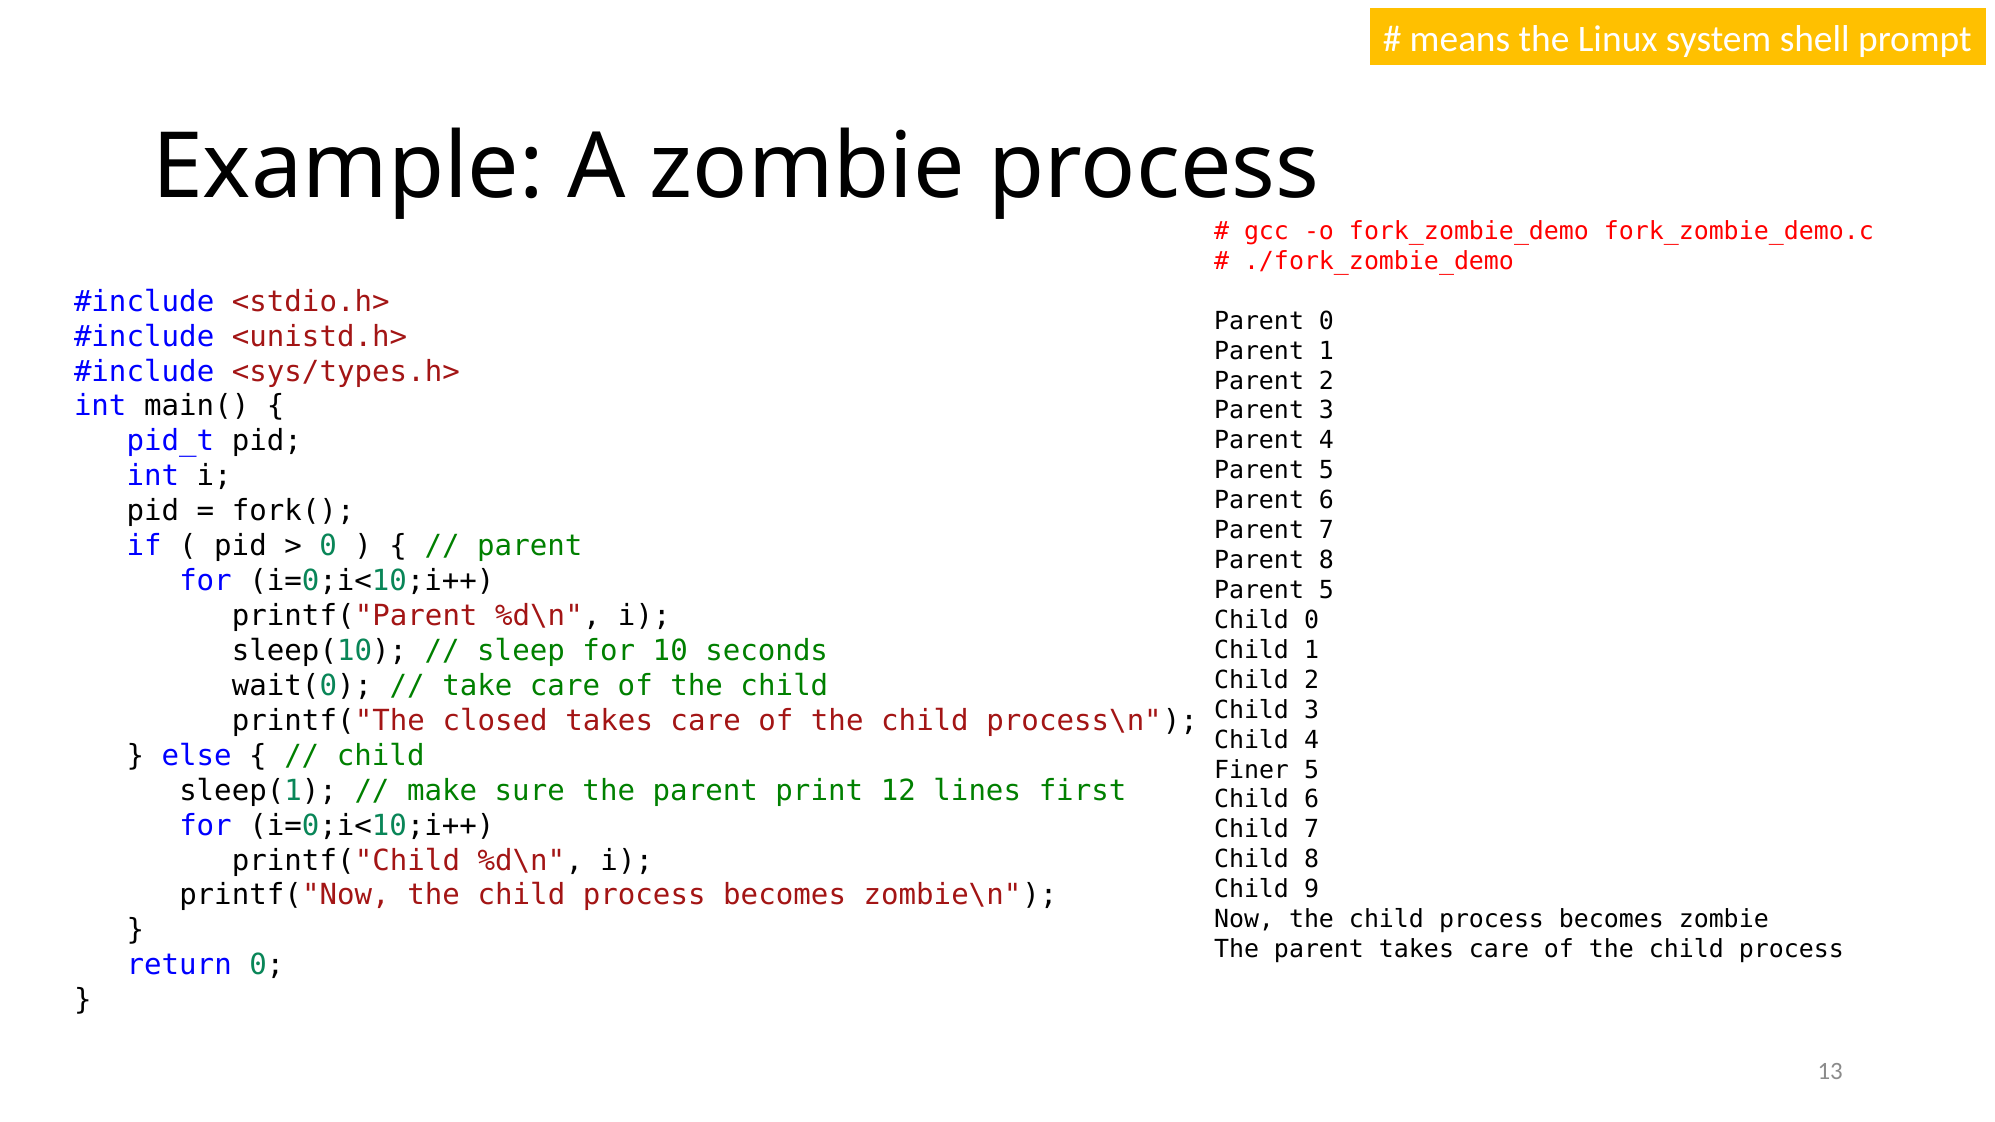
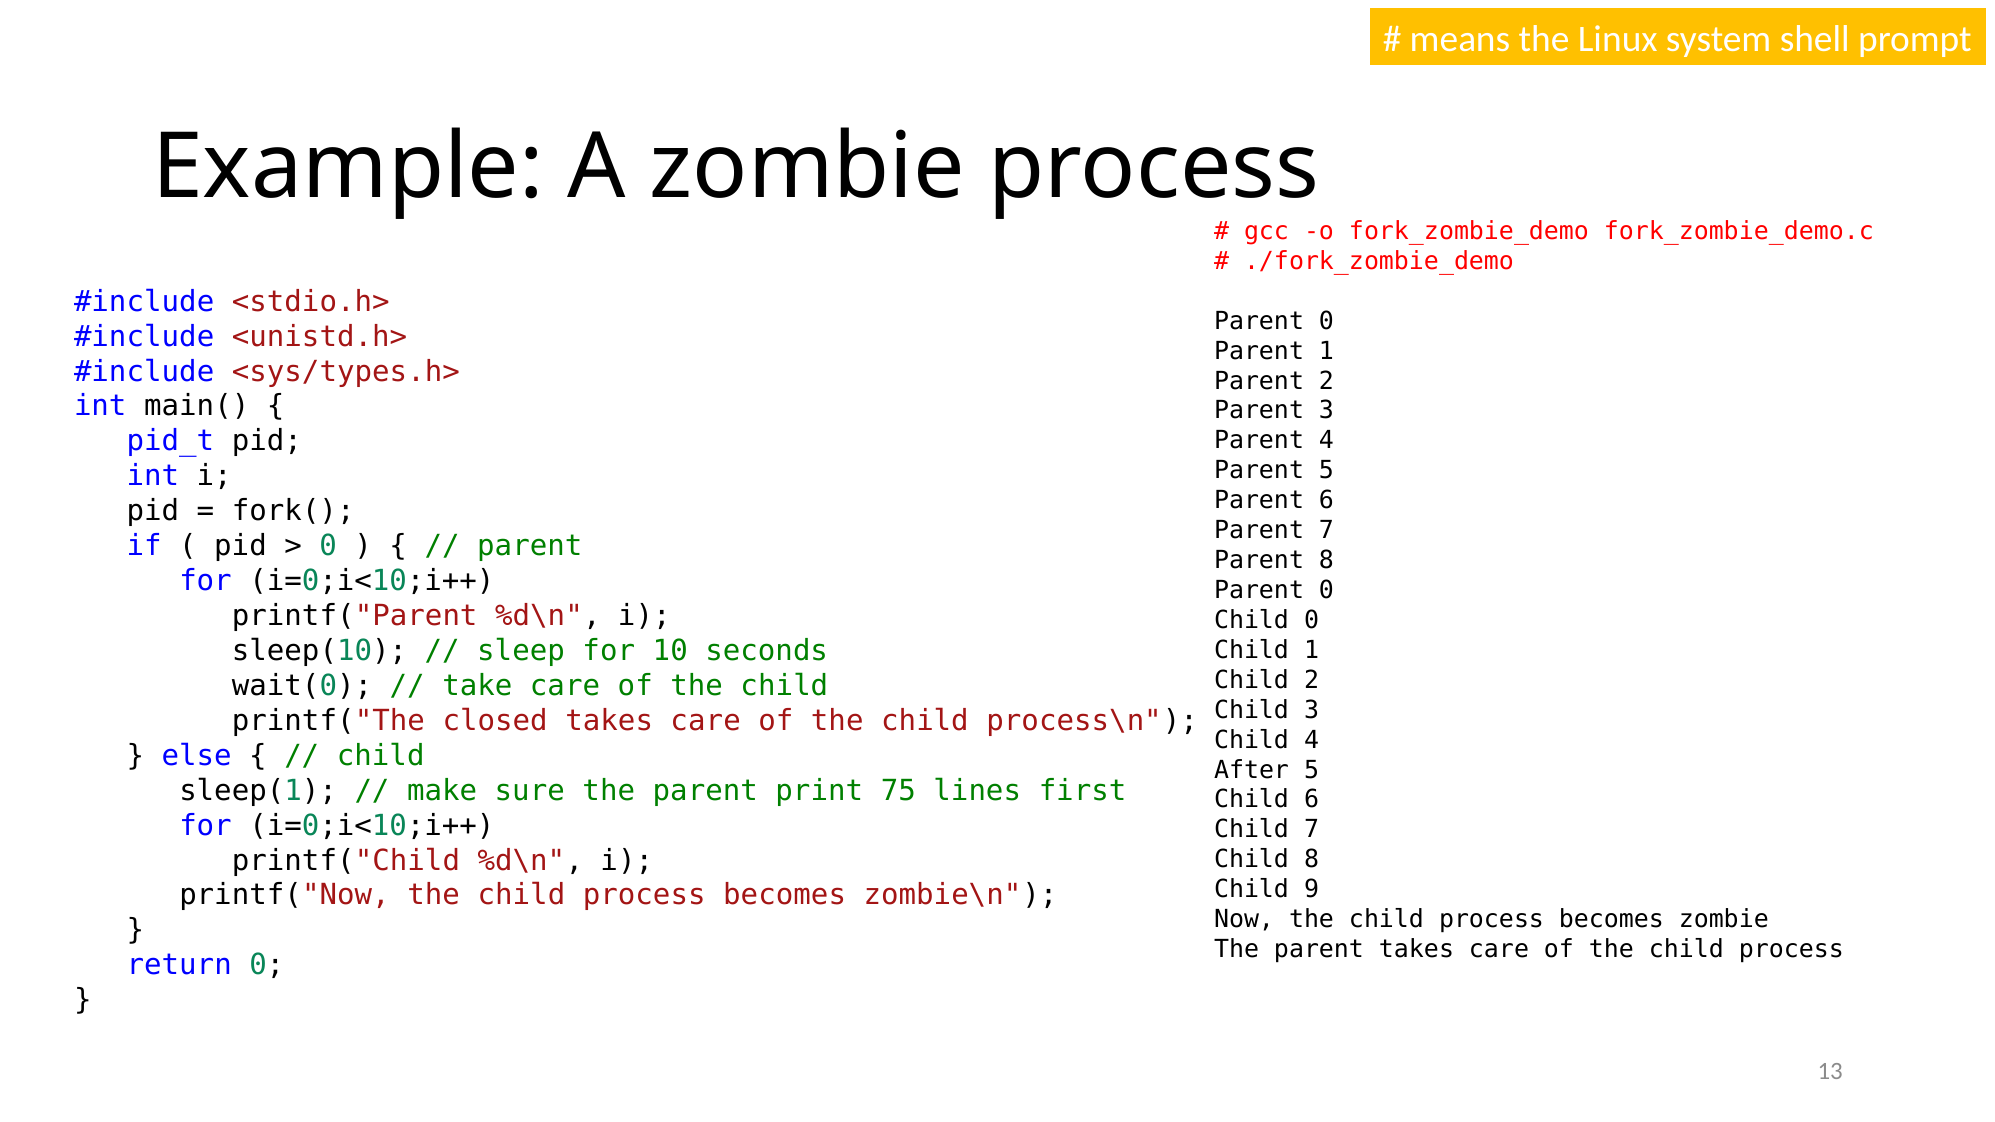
5: 5 -> 0 (1326, 590)
Finer: Finer -> After (1252, 770)
12: 12 -> 75 (898, 791)
